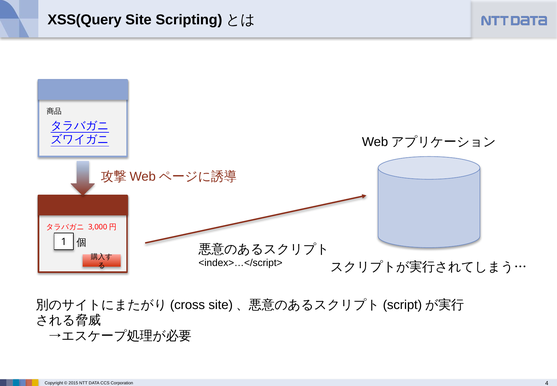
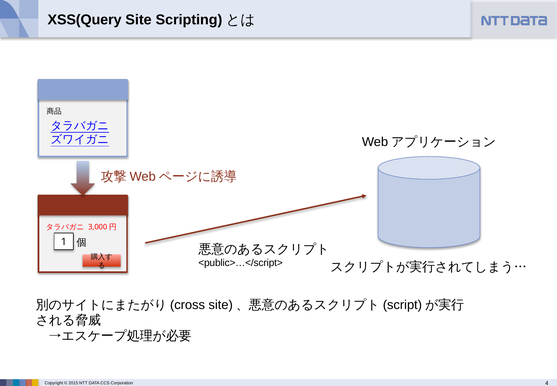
<index>…</script>: <index>…</script> -> <public>…</script> (241, 263)
